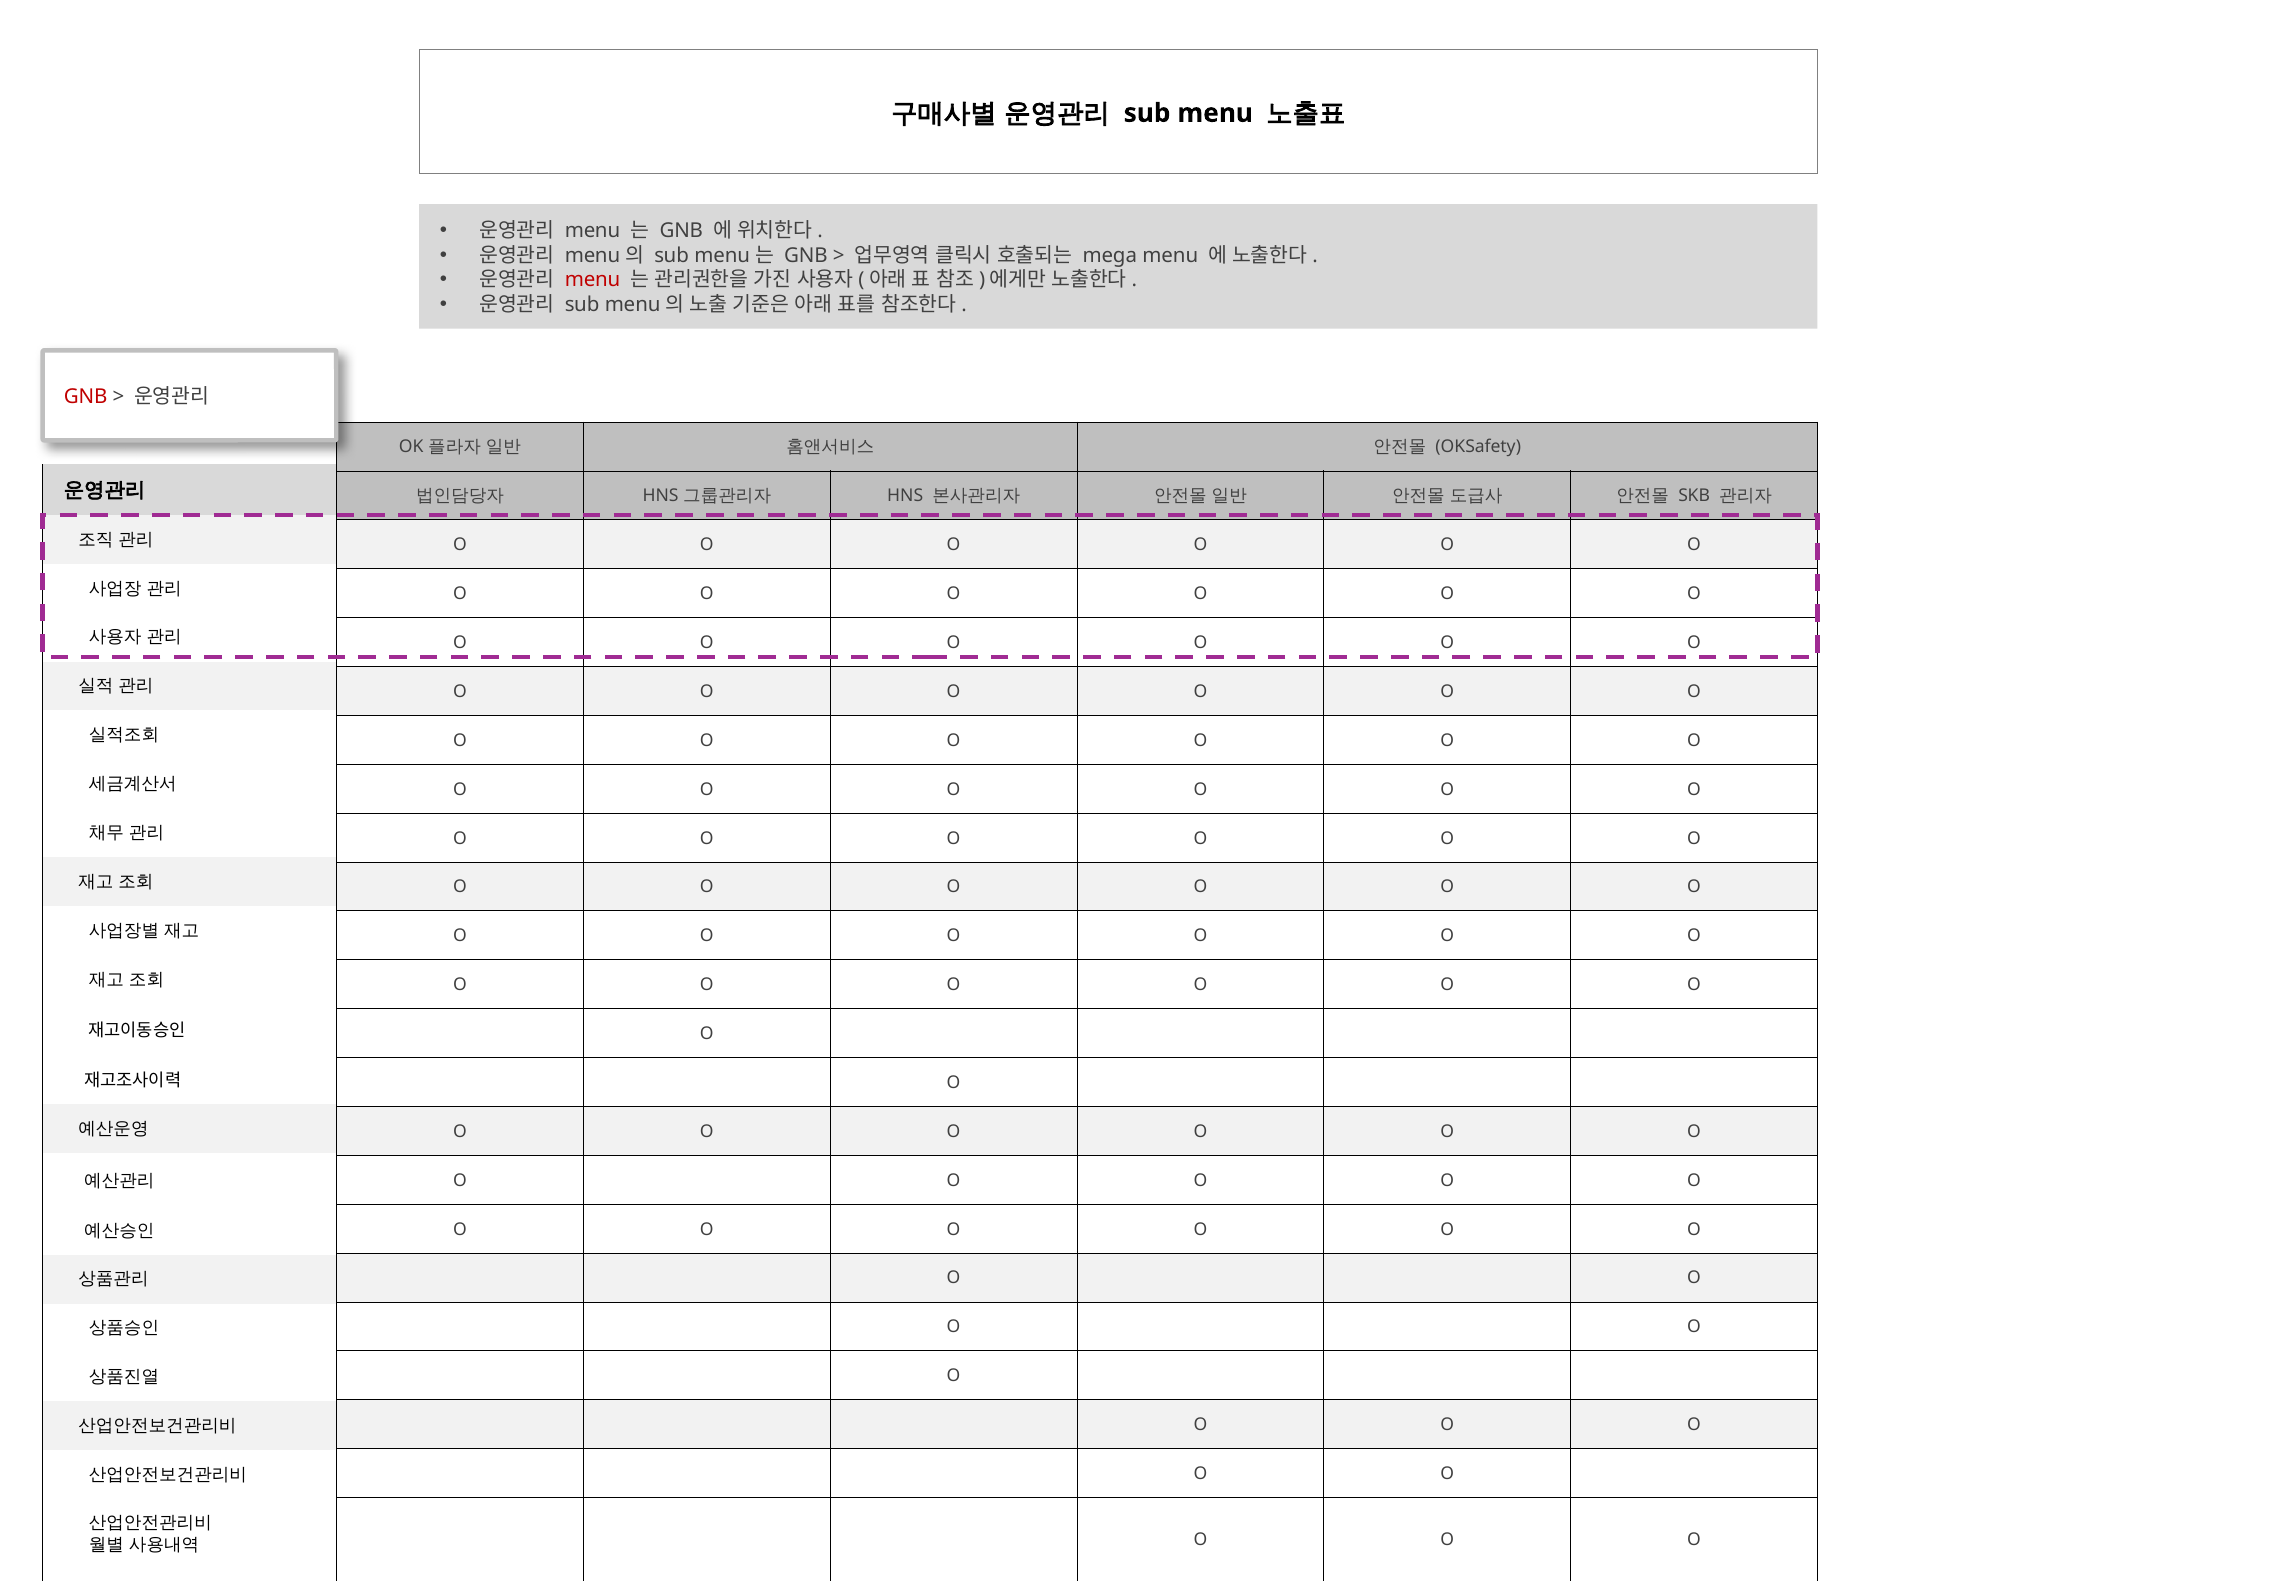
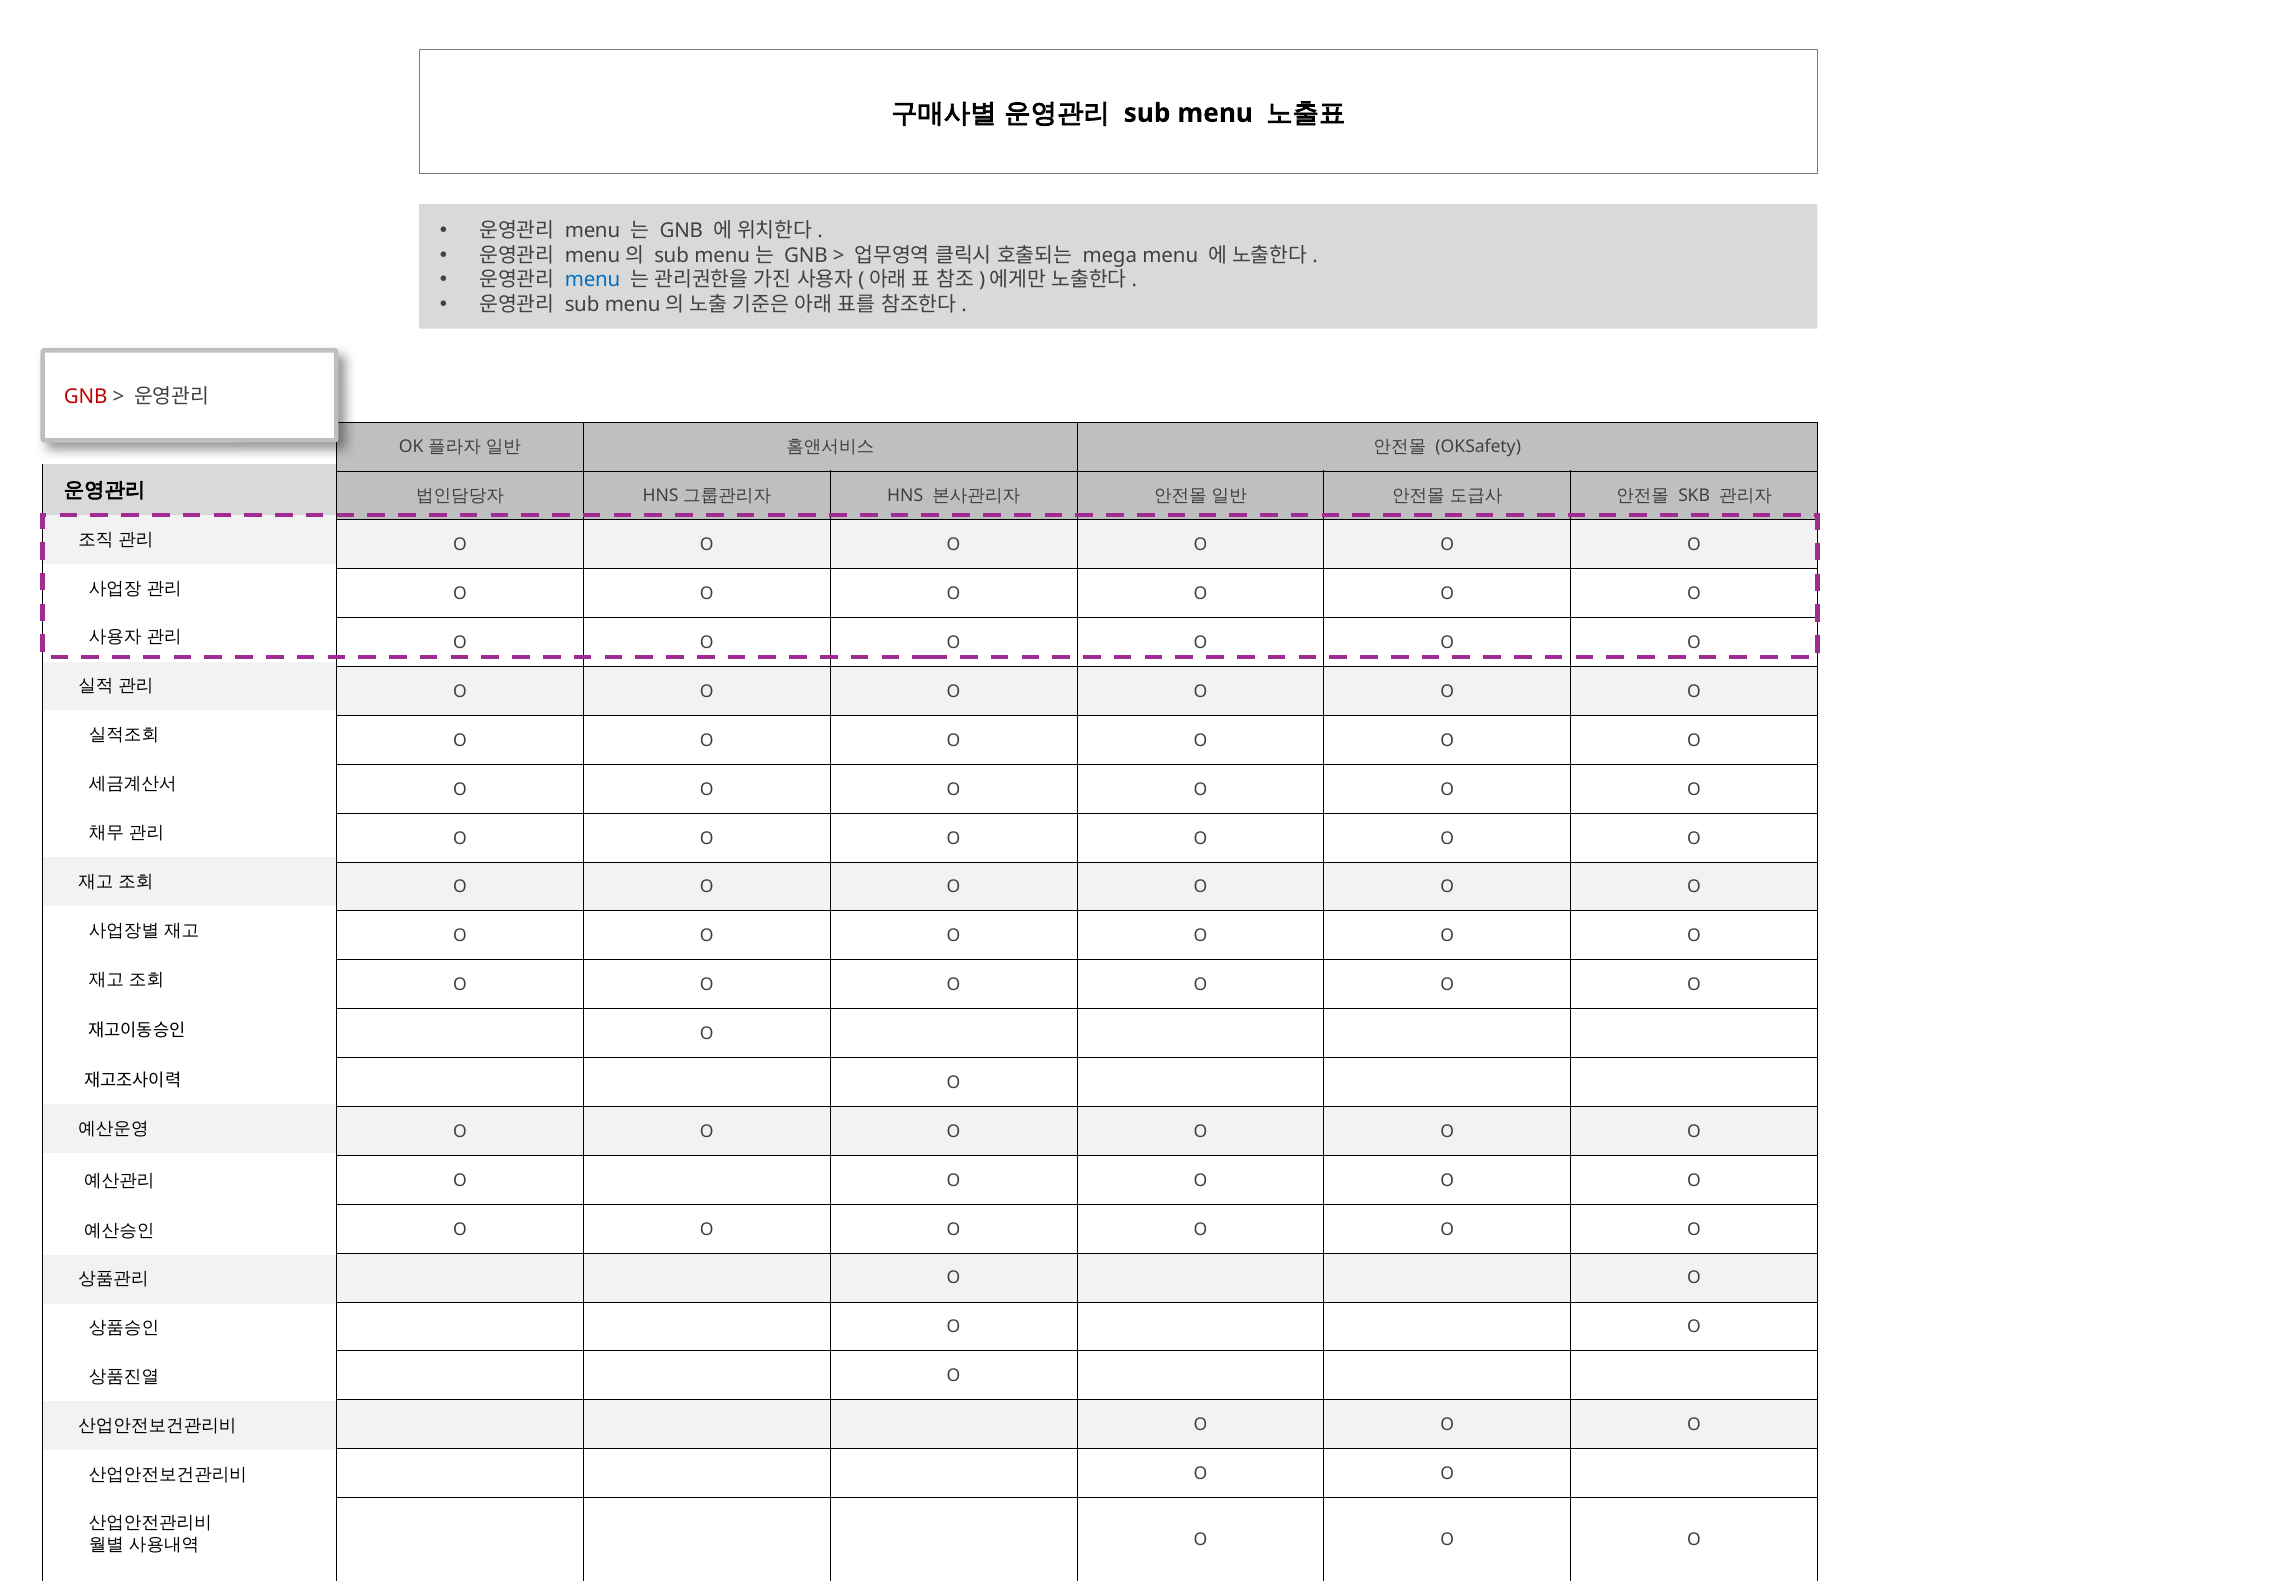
menu colour: red -> blue (593, 280)
